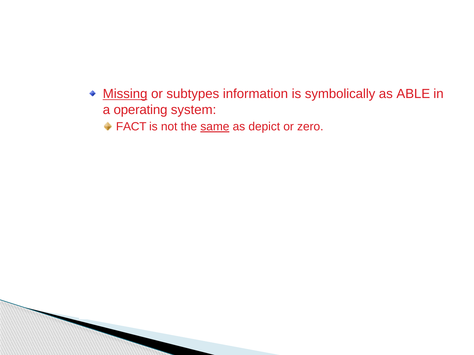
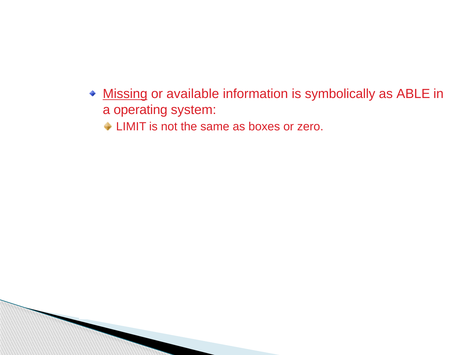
subtypes: subtypes -> available (193, 94)
FACT: FACT -> LIMIT (131, 127)
same underline: present -> none (215, 127)
depict: depict -> boxes (264, 127)
